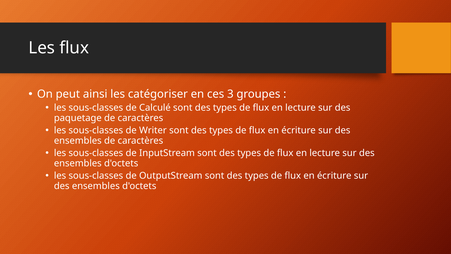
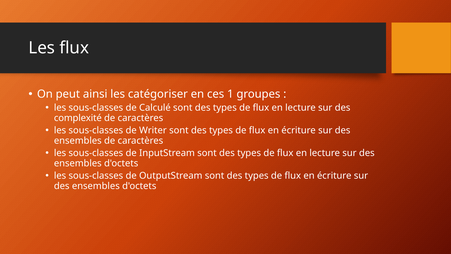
3: 3 -> 1 (230, 94)
paquetage: paquetage -> complexité (78, 118)
